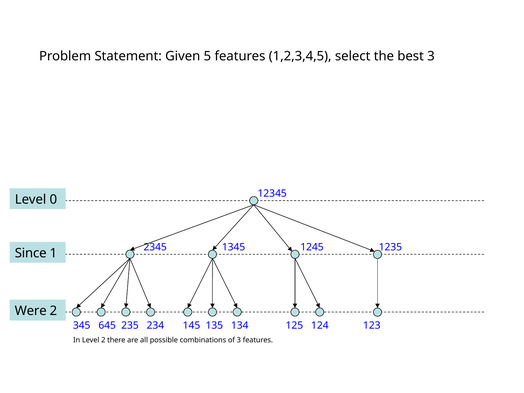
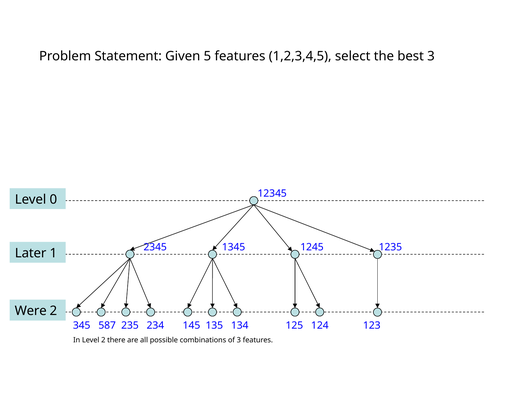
Since: Since -> Later (31, 253)
645: 645 -> 587 (107, 326)
